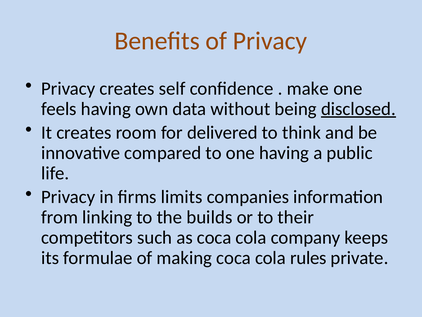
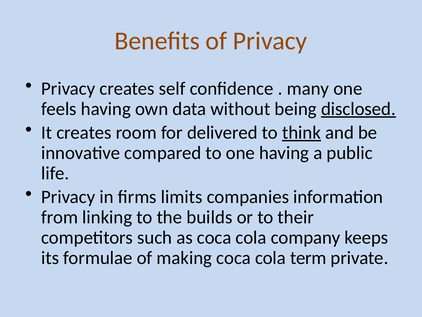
make: make -> many (308, 89)
think underline: none -> present (302, 132)
rules: rules -> term (308, 257)
